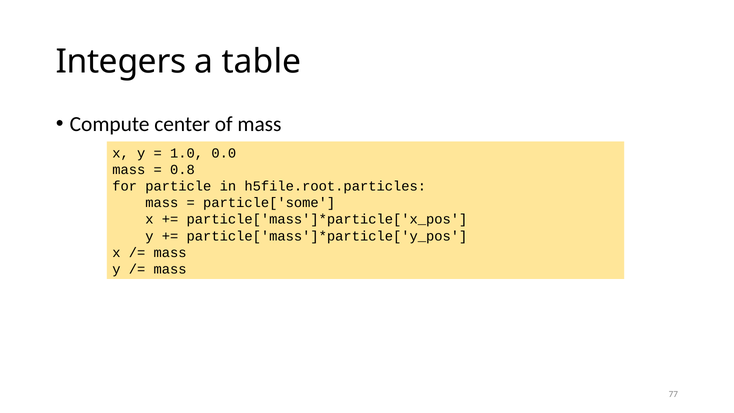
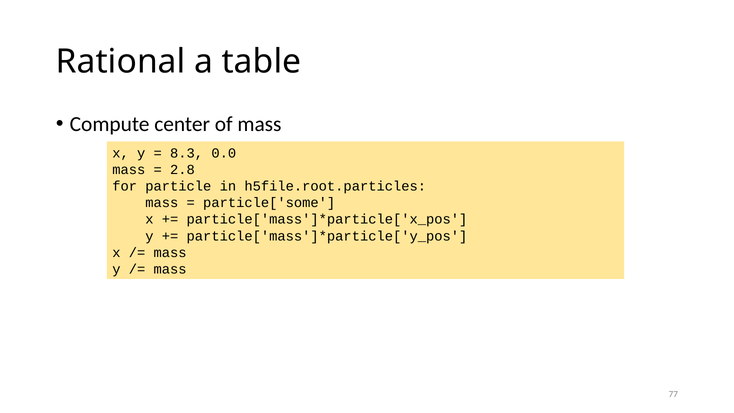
Integers: Integers -> Rational (121, 62)
1.0: 1.0 -> 8.3 (187, 153)
0.8: 0.8 -> 2.8 (182, 170)
